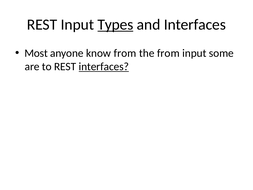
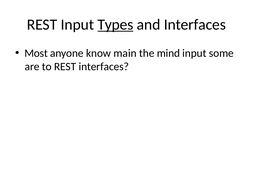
know from: from -> main (125, 53)
the from: from -> mind (168, 53)
interfaces underline: present -> none (104, 67)
